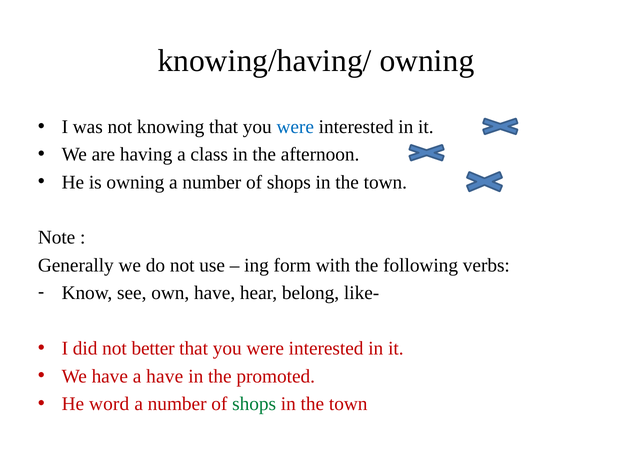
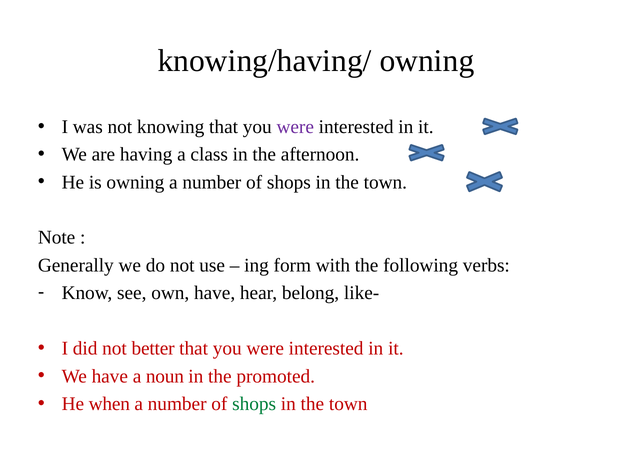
were colour: blue -> purple (295, 127)
a have: have -> noun (165, 376)
word: word -> when (109, 404)
